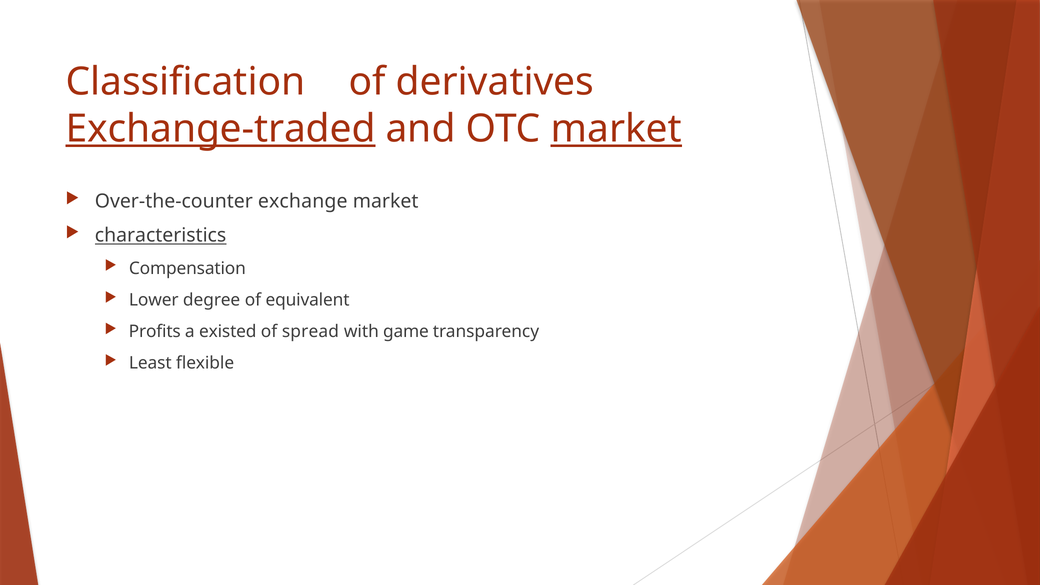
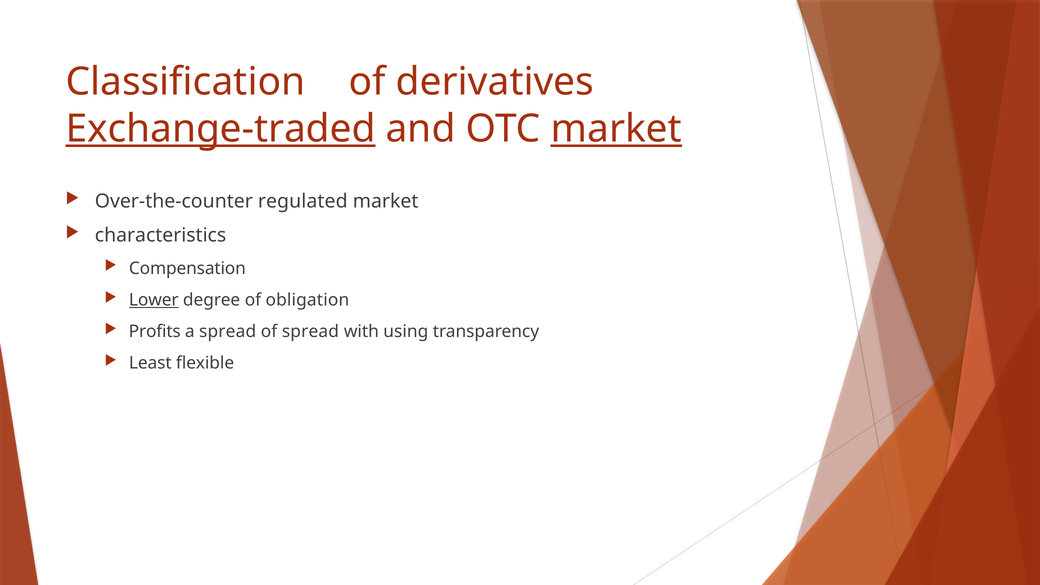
exchange: exchange -> regulated (303, 201)
characteristics underline: present -> none (161, 236)
Lower underline: none -> present (154, 300)
equivalent: equivalent -> obligation (307, 300)
a existed: existed -> spread (228, 332)
game: game -> using (406, 332)
